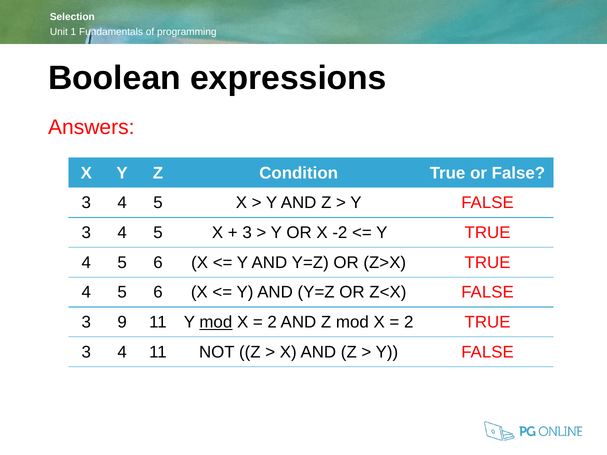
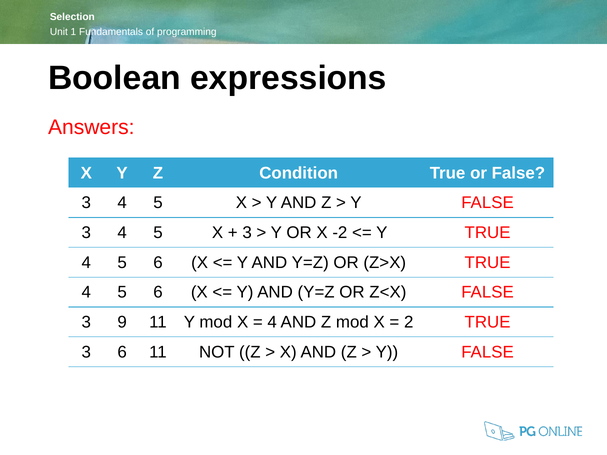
mod underline: present -> none (216, 322)
2: 2 -> 4 (272, 322)
4: 4 -> 6 (122, 352)
